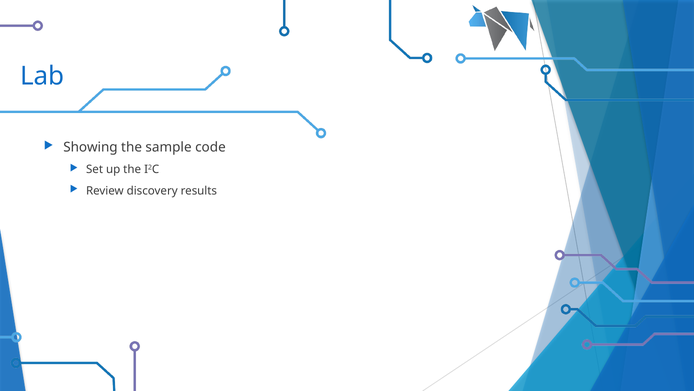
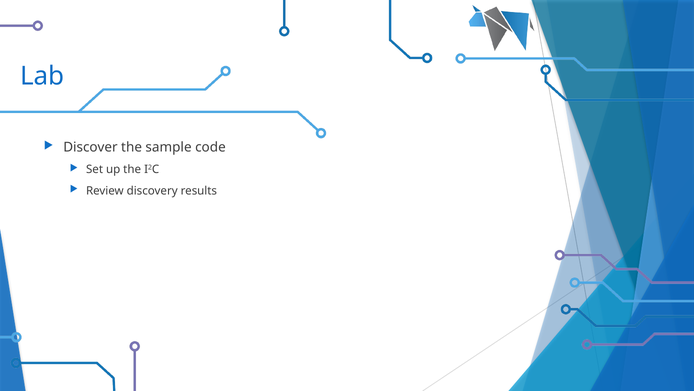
Showing: Showing -> Discover (90, 147)
